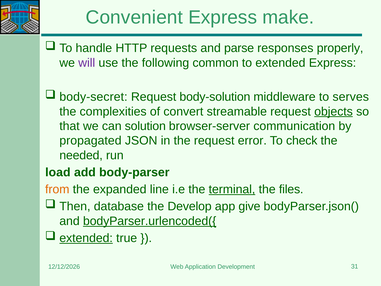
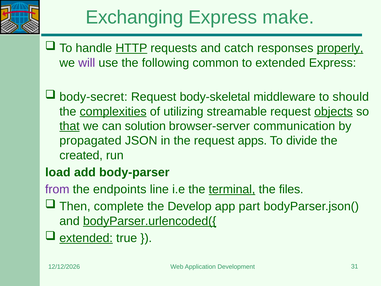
Convenient: Convenient -> Exchanging (134, 17)
HTTP underline: none -> present (131, 48)
parse: parse -> catch (239, 48)
properly underline: none -> present (340, 48)
body-solution: body-solution -> body-skeletal (215, 97)
serves: serves -> should (351, 97)
complexities underline: none -> present (113, 111)
convert: convert -> utilizing (183, 111)
that underline: none -> present (70, 126)
error: error -> apps (252, 141)
check: check -> divide (302, 141)
needed: needed -> created (81, 155)
from colour: orange -> purple (57, 189)
expanded: expanded -> endpoints (120, 189)
database: database -> complete (119, 206)
give: give -> part (249, 206)
